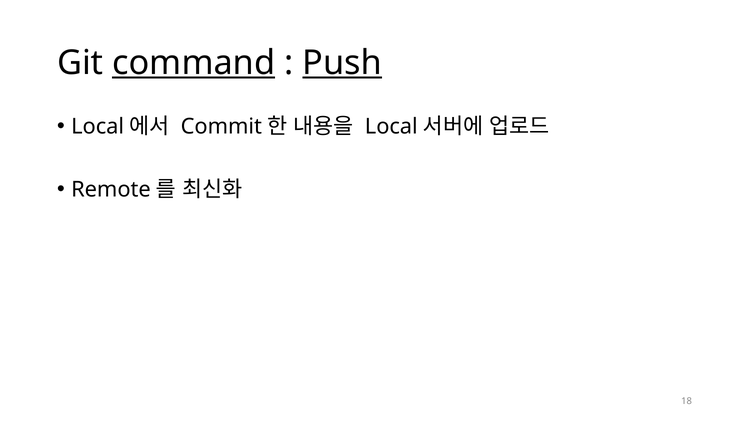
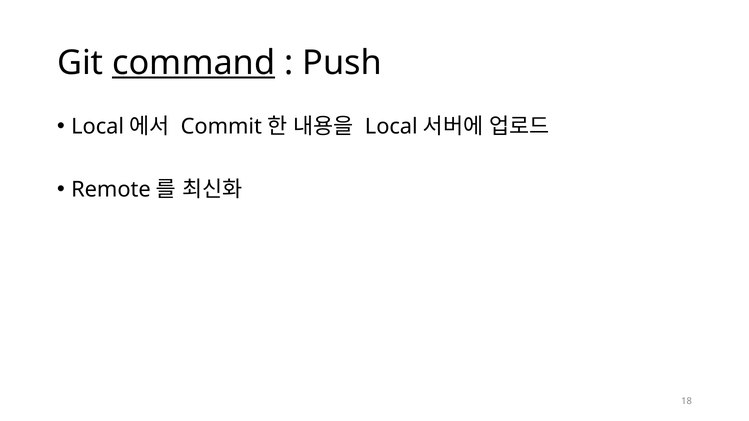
Push underline: present -> none (342, 63)
